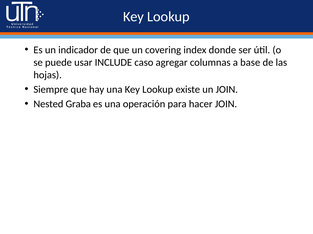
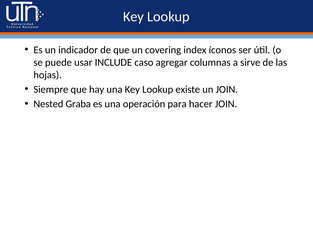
donde: donde -> íconos (222, 50)
base: base -> sirve (250, 63)
